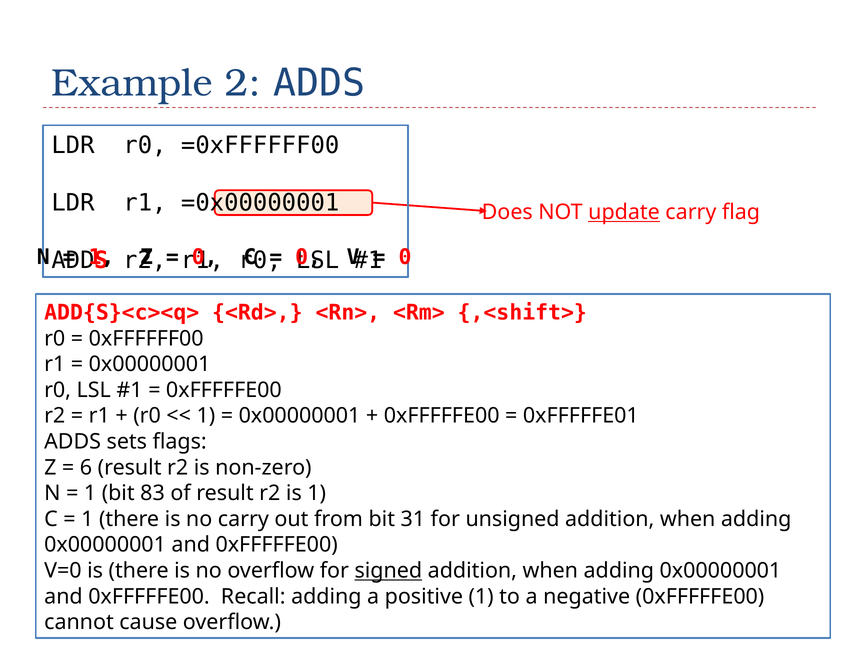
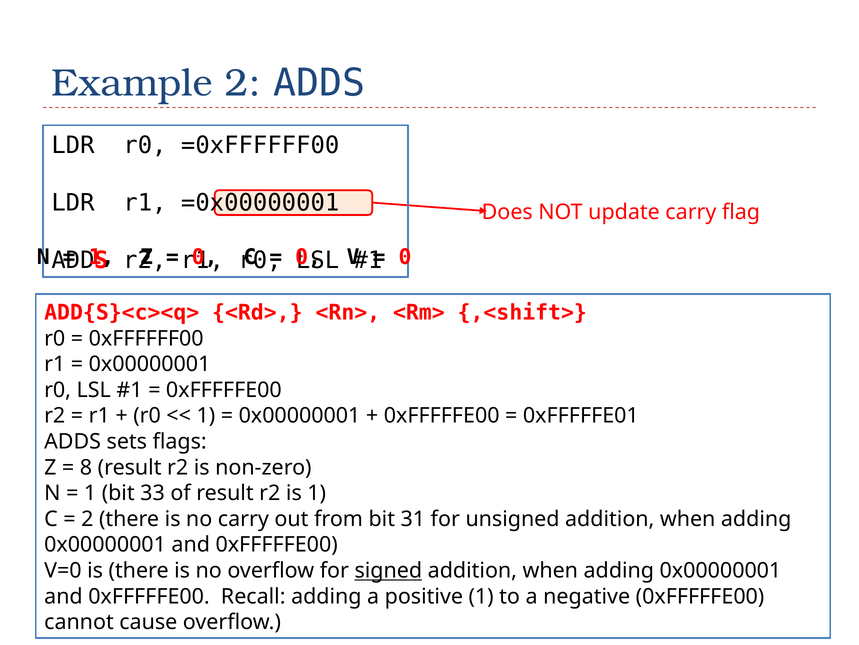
update underline: present -> none (624, 212)
6: 6 -> 8 (86, 467)
83: 83 -> 33 (153, 493)
1: 1 -> 2 (87, 518)
